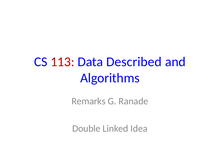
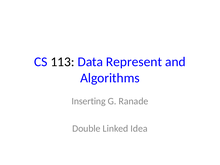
113 colour: red -> black (63, 62)
Described: Described -> Represent (134, 62)
Remarks: Remarks -> Inserting (89, 101)
